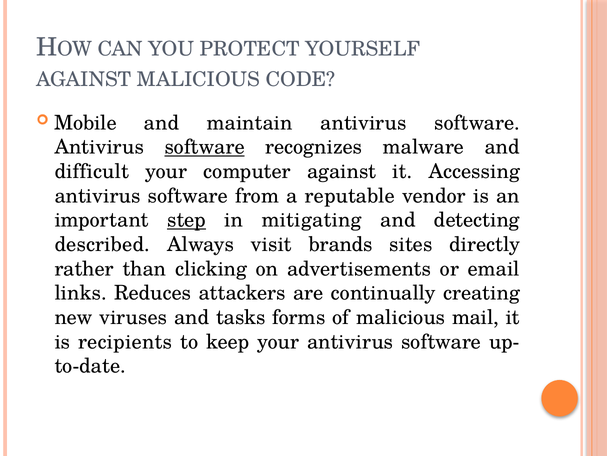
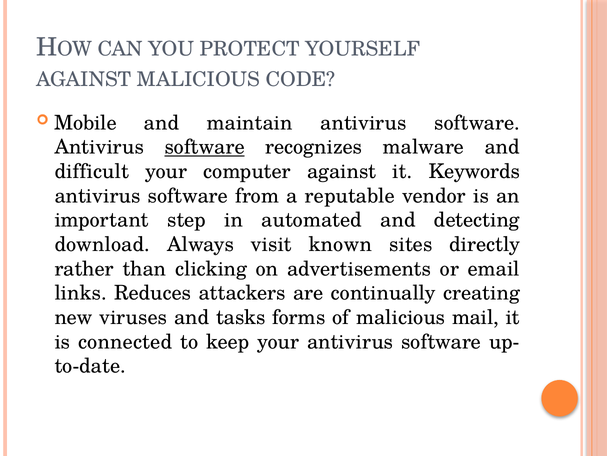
Accessing: Accessing -> Keywords (474, 171)
step underline: present -> none (187, 220)
mitigating: mitigating -> automated (312, 220)
described: described -> download (102, 244)
brands: brands -> known (340, 244)
recipients: recipients -> connected (125, 341)
